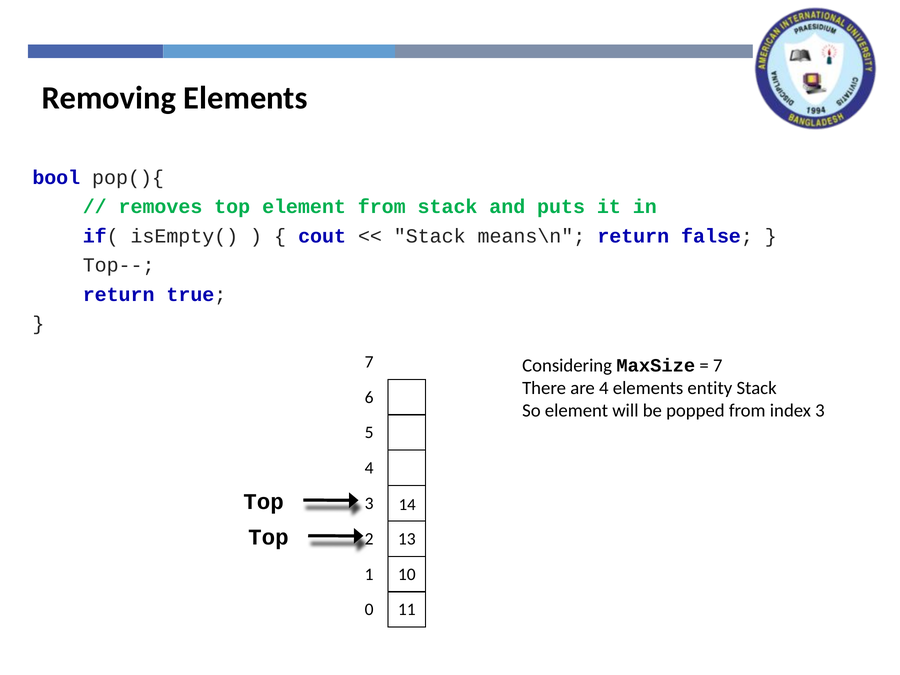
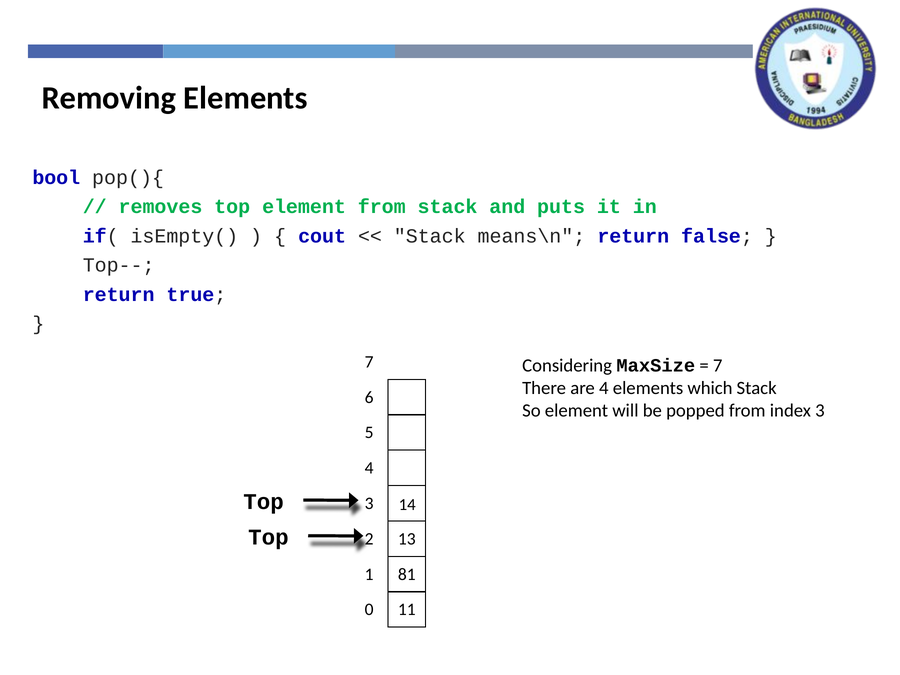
entity: entity -> which (710, 388)
10: 10 -> 81 (407, 574)
